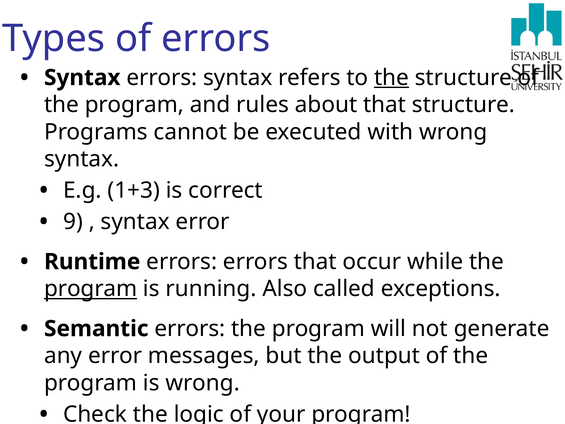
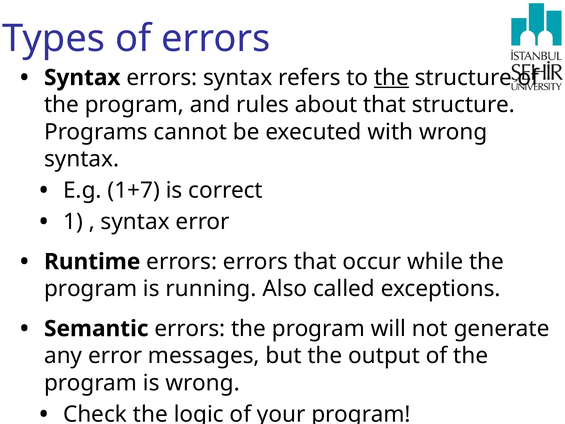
1+3: 1+3 -> 1+7 (134, 190)
9: 9 -> 1 (73, 222)
program underline: present -> none (91, 289)
